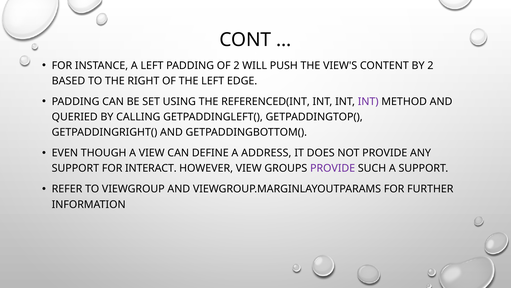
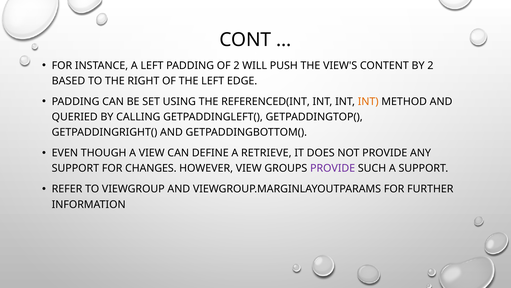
INT colour: purple -> orange (368, 101)
ADDRESS: ADDRESS -> RETRIEVE (266, 153)
INTERACT: INTERACT -> CHANGES (151, 168)
